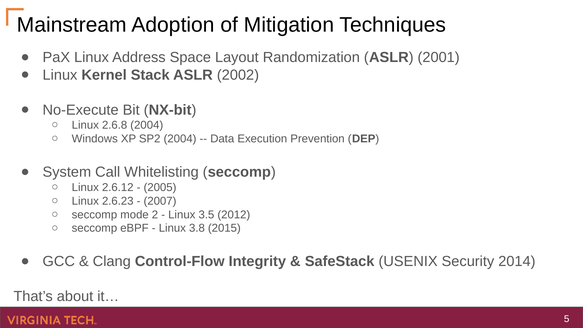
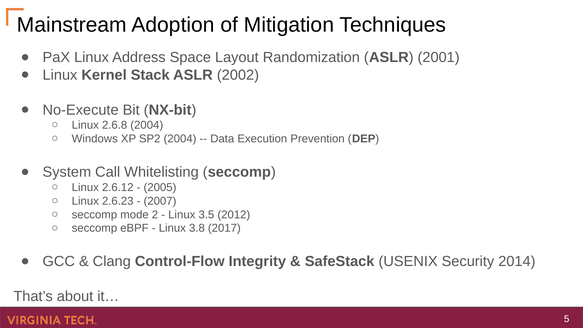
2015: 2015 -> 2017 (224, 228)
